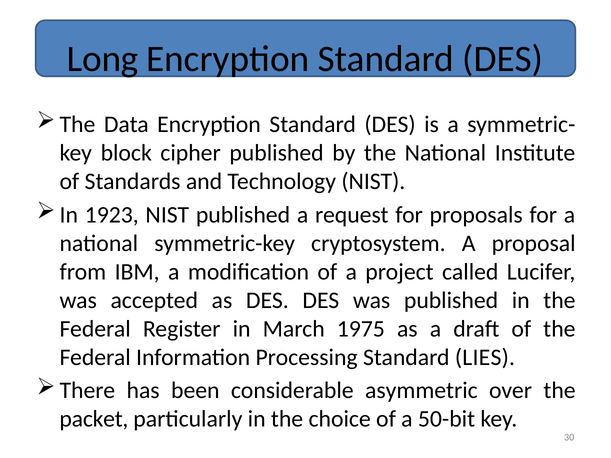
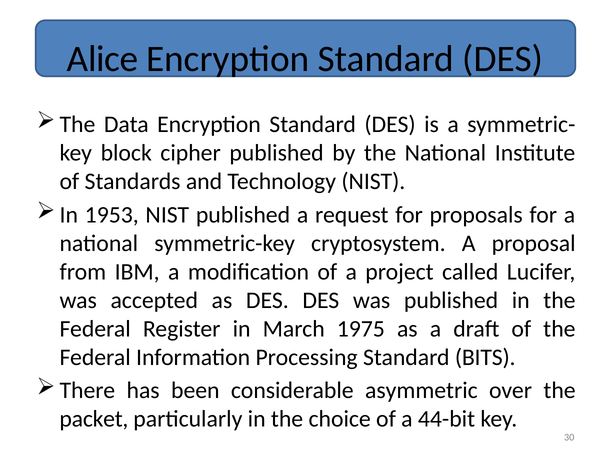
Long: Long -> Alice (103, 59)
1923: 1923 -> 1953 (112, 215)
LIES: LIES -> BITS (485, 358)
50-bit: 50-bit -> 44-bit (447, 419)
